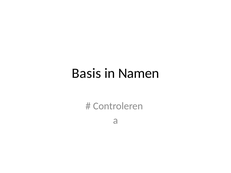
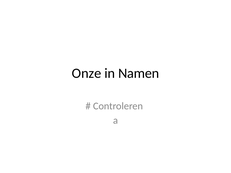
Basis: Basis -> Onze (87, 73)
